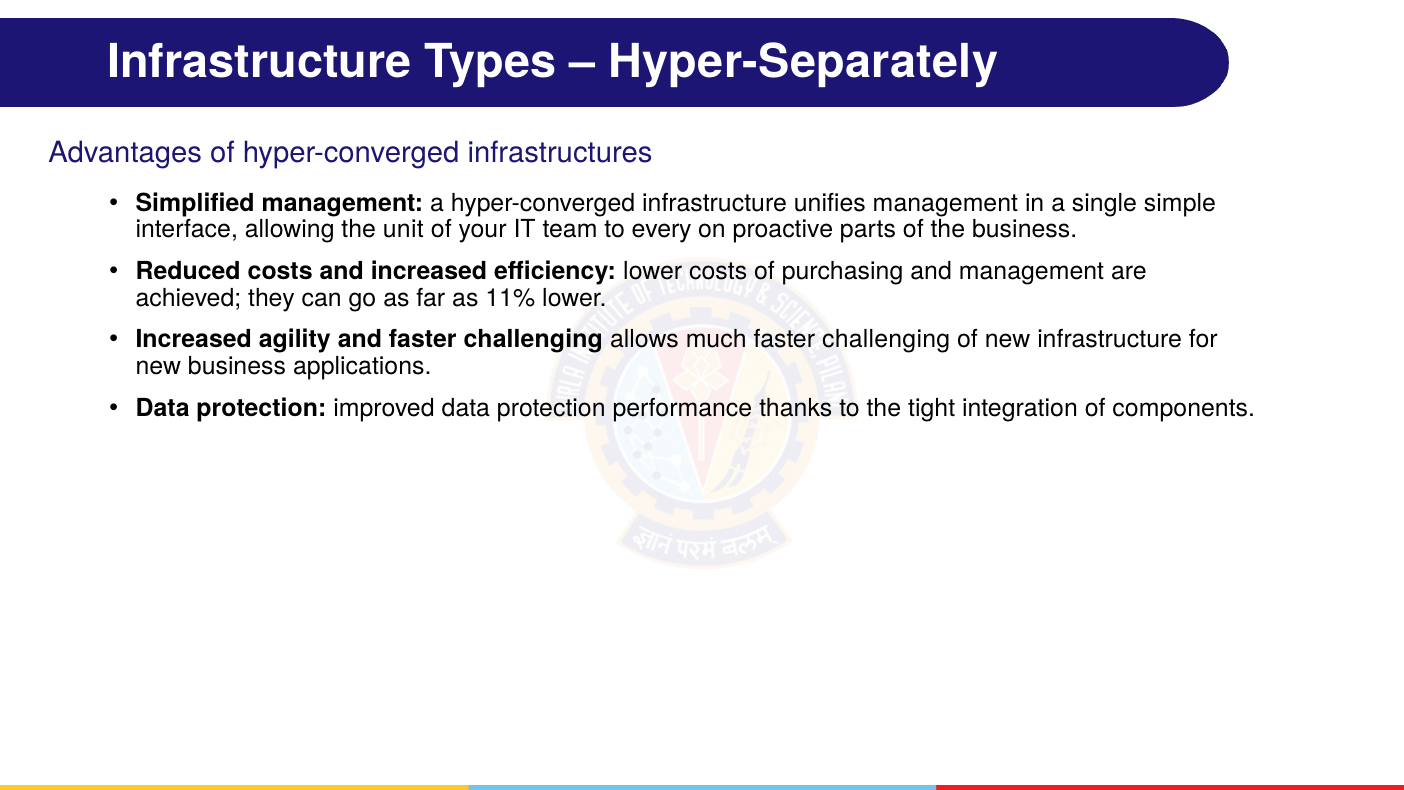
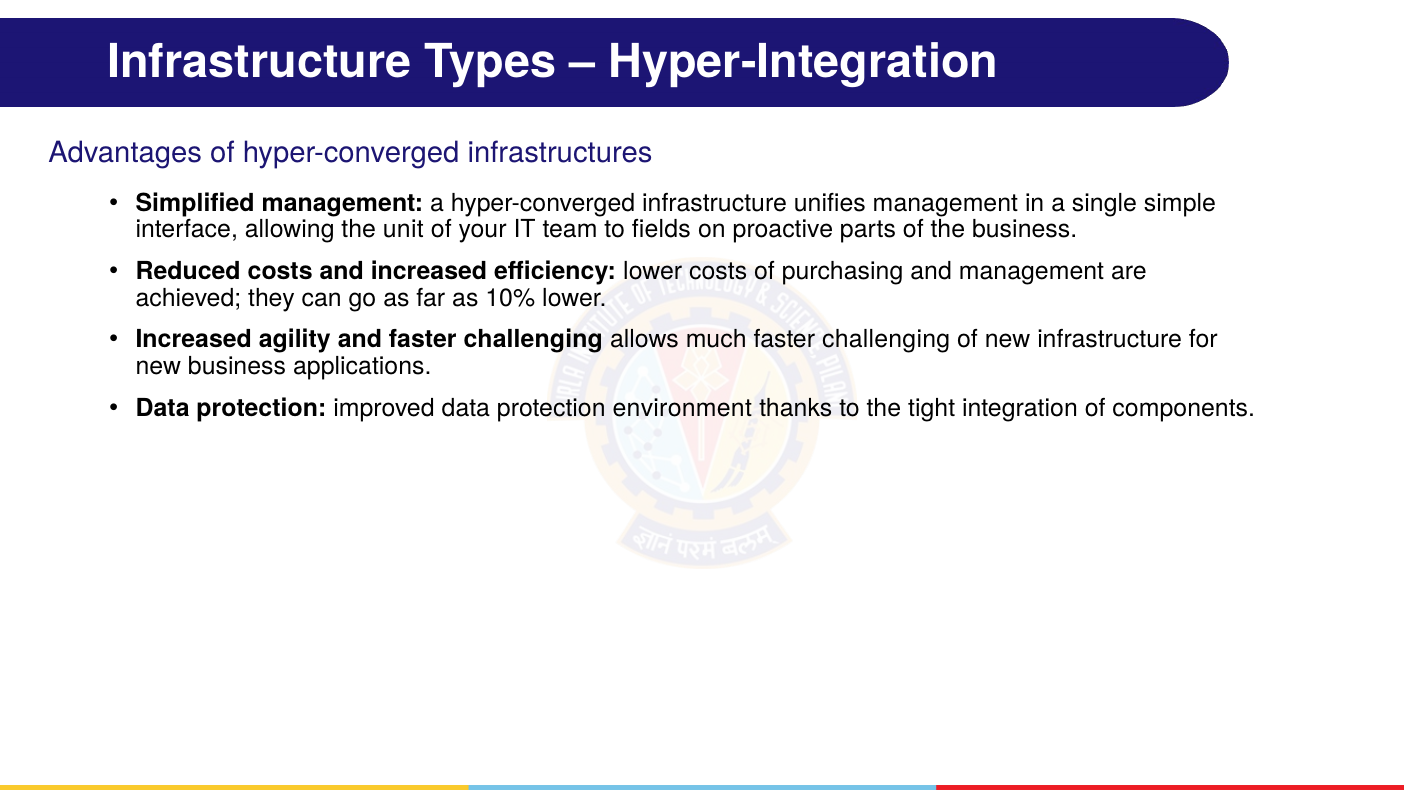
Hyper-Separately: Hyper-Separately -> Hyper-Integration (803, 62)
every: every -> fields (661, 230)
11%: 11% -> 10% (510, 298)
performance: performance -> environment (682, 408)
